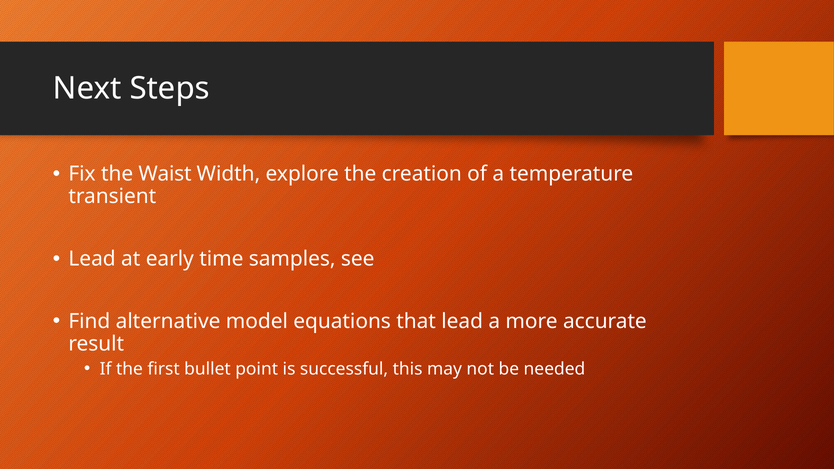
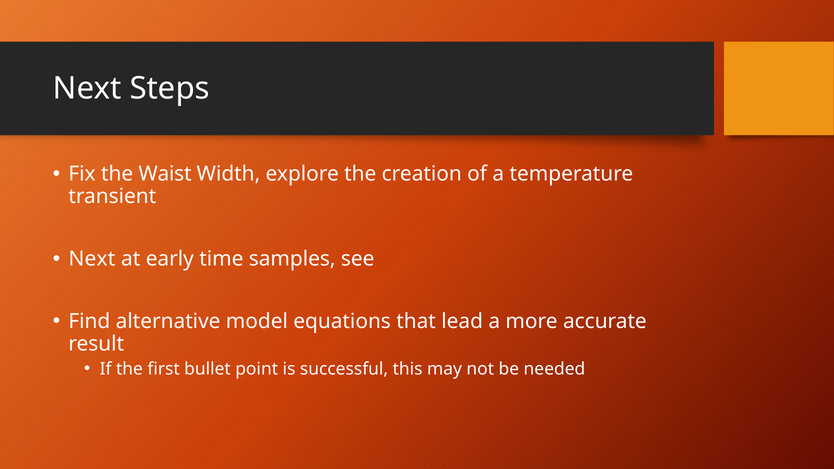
Lead: Lead -> Next (92, 259)
